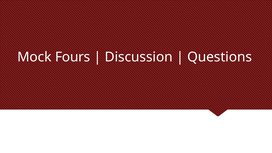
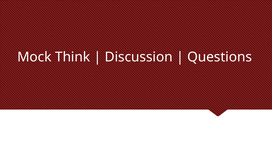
Fours: Fours -> Think (73, 57)
